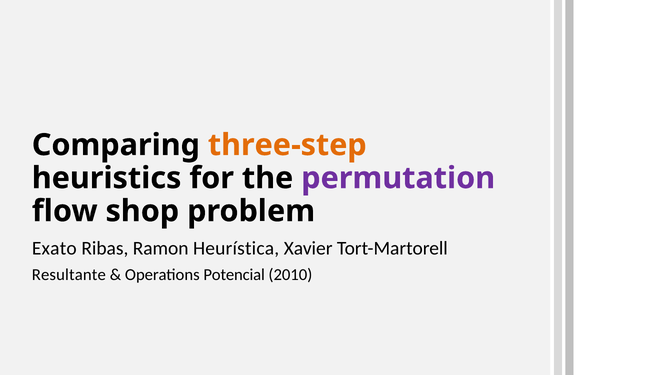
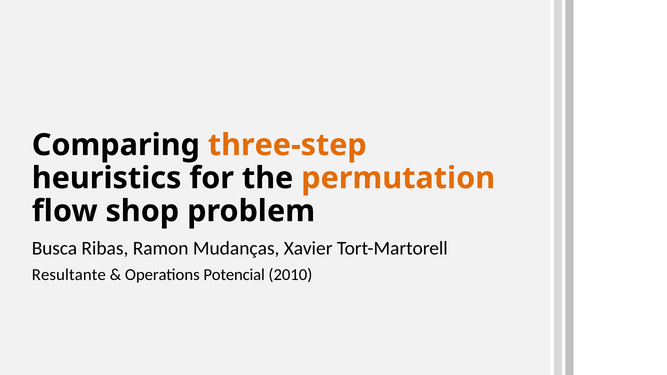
permutation colour: purple -> orange (398, 178)
Exato: Exato -> Busca (54, 248)
Heurística: Heurística -> Mudanças (236, 248)
